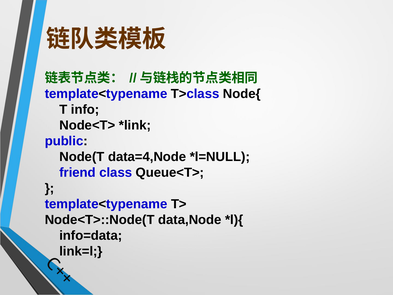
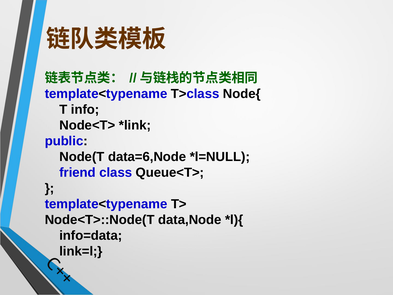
data=4,Node: data=4,Node -> data=6,Node (147, 157)
